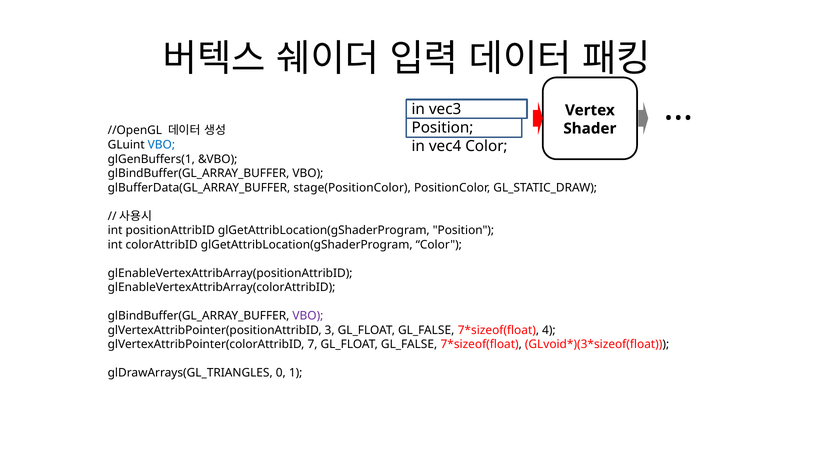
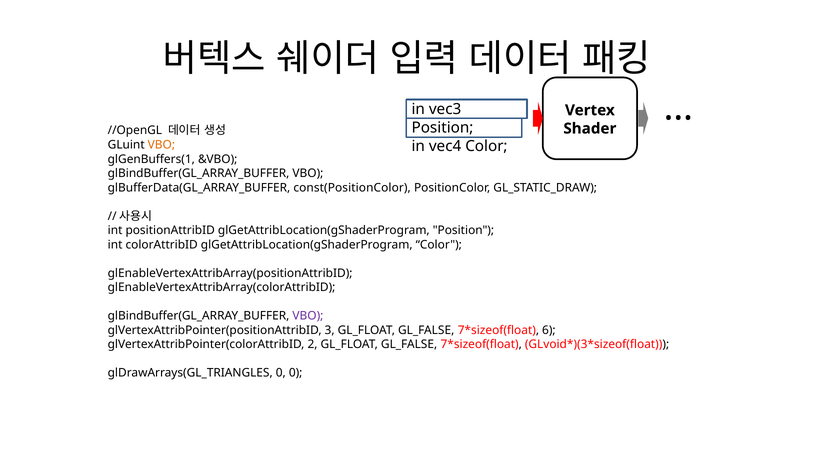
VBO colour: blue -> orange (161, 145)
stage(PositionColor: stage(PositionColor -> const(PositionColor (352, 188)
4: 4 -> 6 (549, 330)
7: 7 -> 2 (313, 344)
0 1: 1 -> 0 (296, 373)
